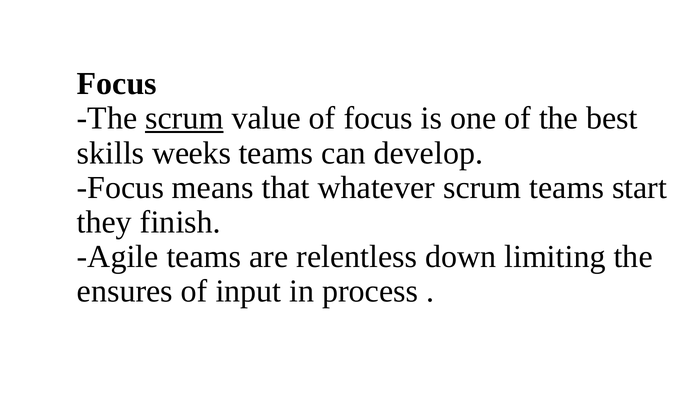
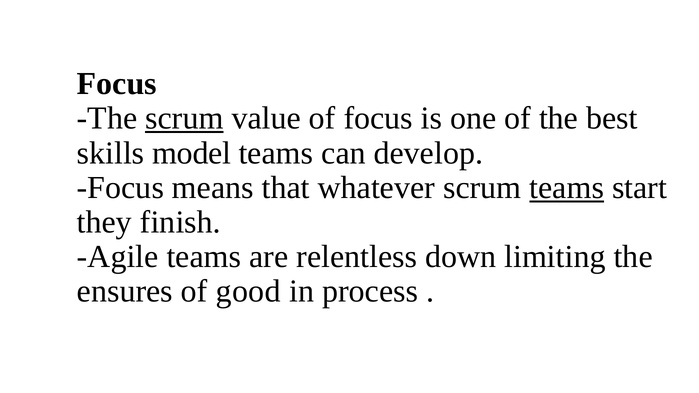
weeks: weeks -> model (192, 153)
teams underline: none -> present (567, 188)
input: input -> good (248, 291)
